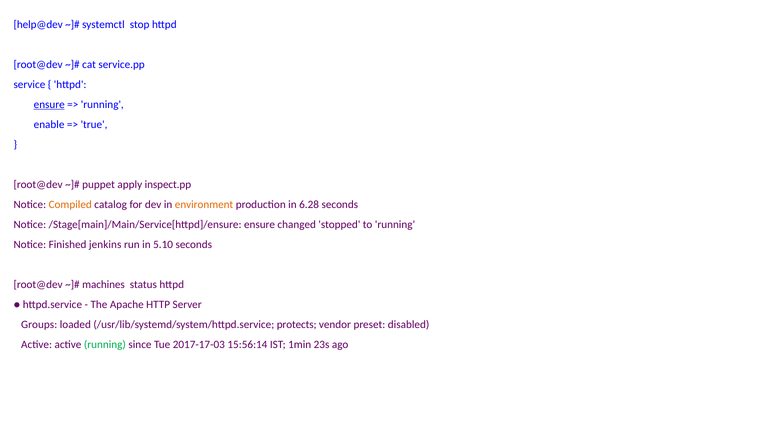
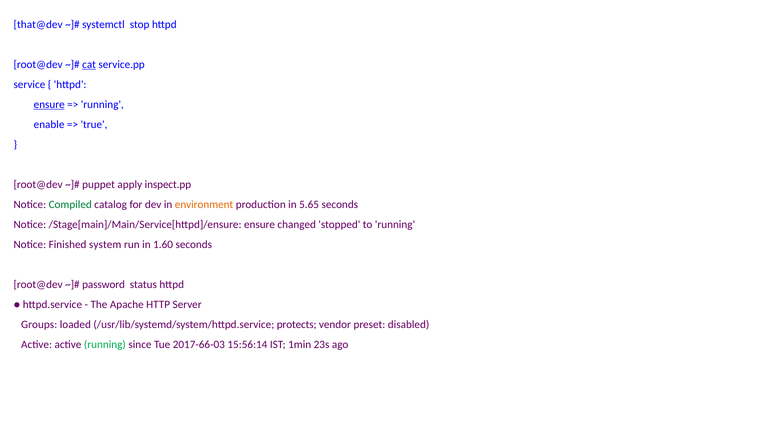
help@dev: help@dev -> that@dev (38, 24)
cat underline: none -> present (89, 65)
Compiled colour: orange -> green (70, 205)
6.28: 6.28 -> 5.65 (309, 205)
jenkins: jenkins -> system (105, 245)
5.10: 5.10 -> 1.60 (163, 245)
machines: machines -> password (104, 285)
2017-17-03: 2017-17-03 -> 2017-66-03 (199, 345)
